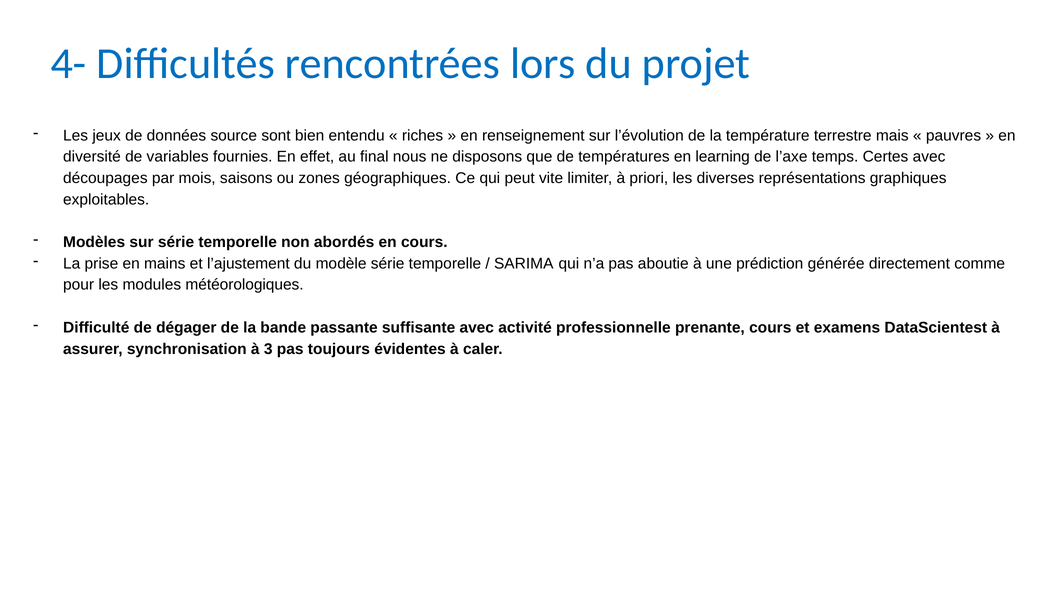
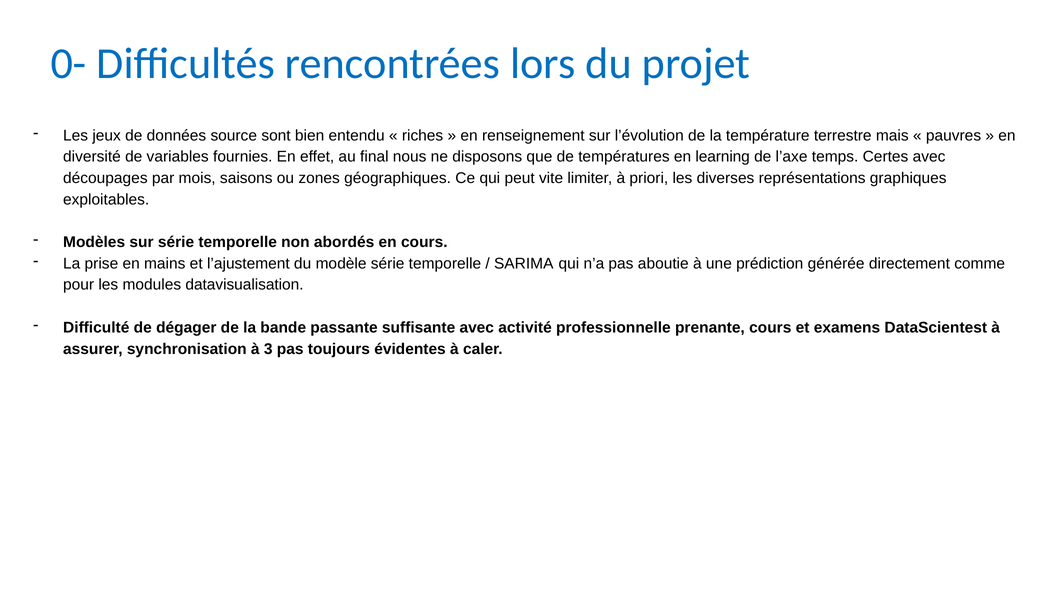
4-: 4- -> 0- (68, 64)
météorologiques: météorologiques -> datavisualisation (245, 285)
